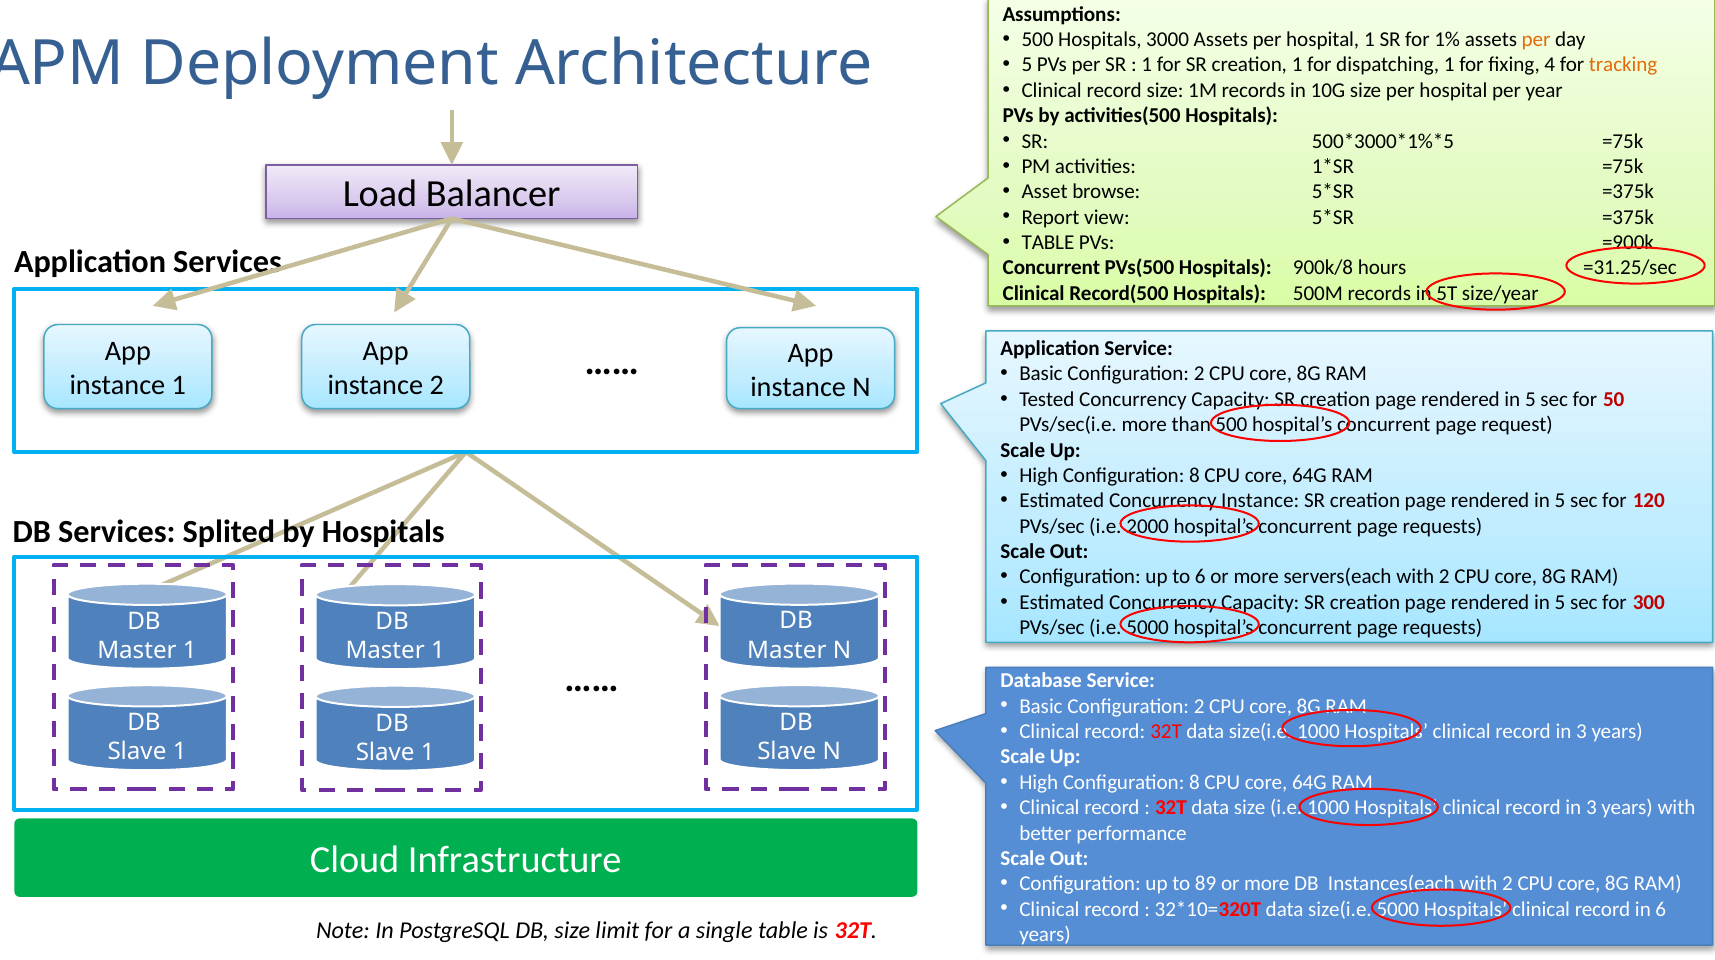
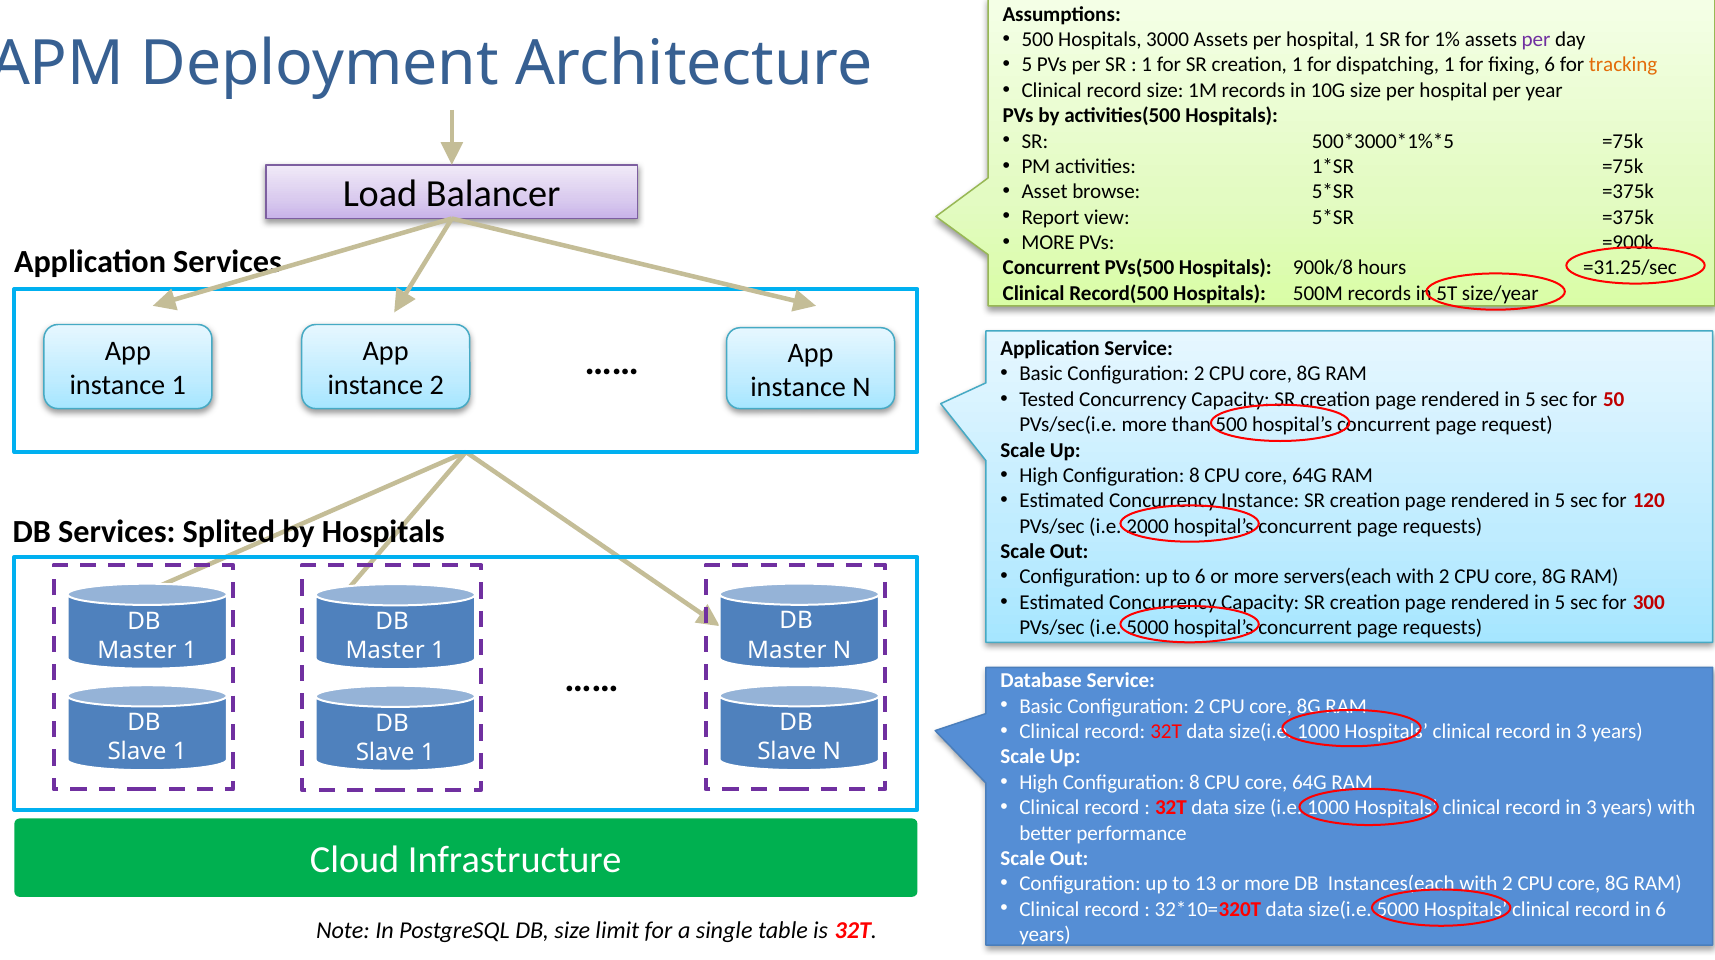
per colour: orange -> purple (1536, 40)
fixing 4: 4 -> 6 (1550, 65)
TABLE: TABLE -> MORE (1048, 243)
89: 89 -> 13 (1206, 884)
